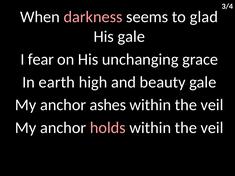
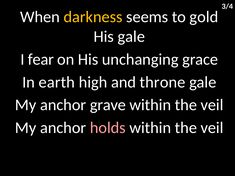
darkness colour: pink -> yellow (93, 17)
glad: glad -> gold (204, 17)
beauty: beauty -> throne (163, 82)
ashes: ashes -> grave (108, 105)
